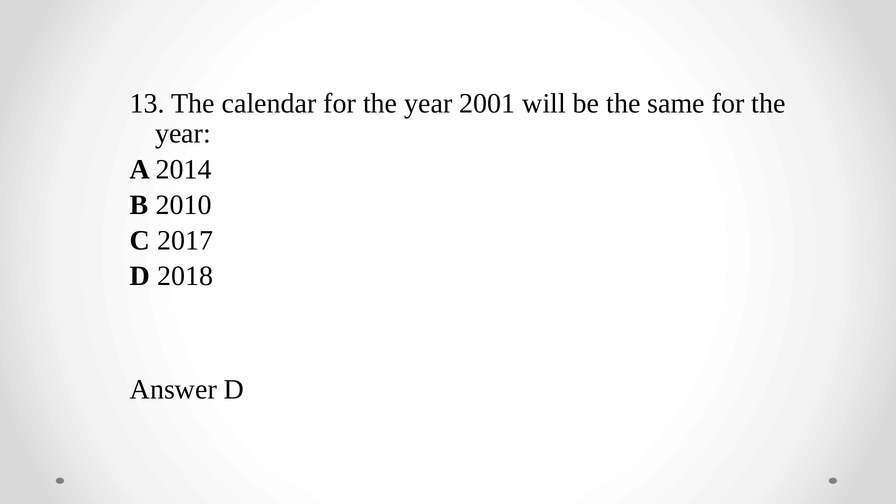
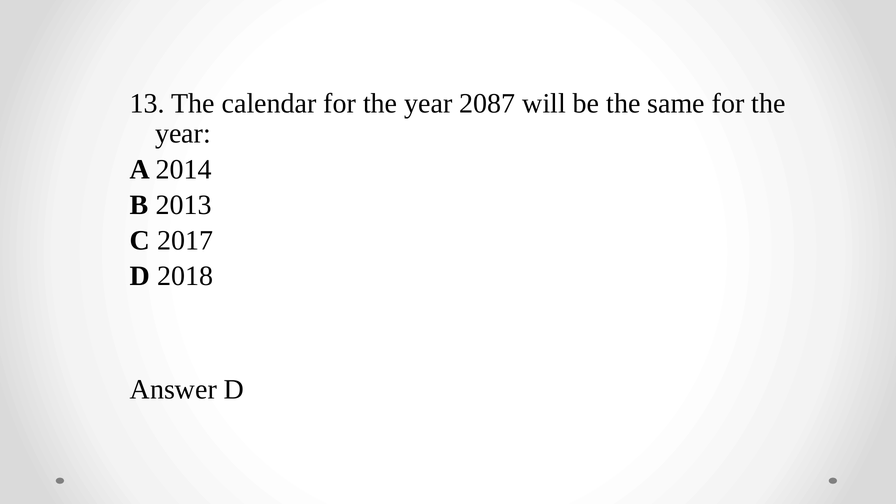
2001: 2001 -> 2087 (487, 103)
2010: 2010 -> 2013 (184, 205)
